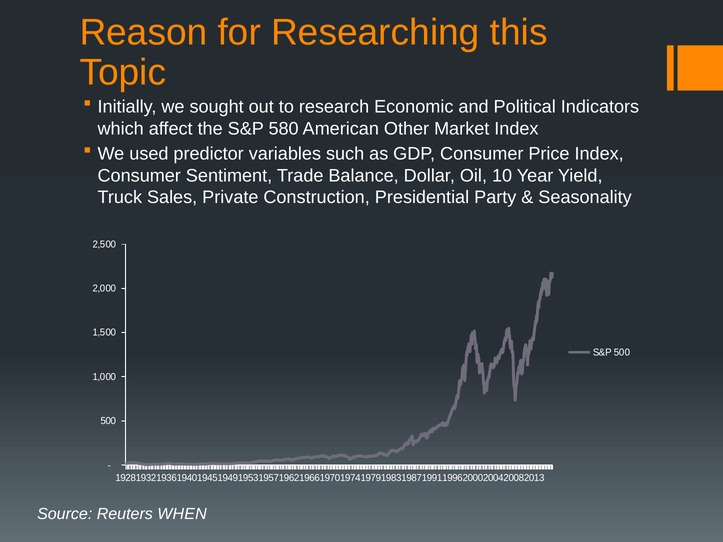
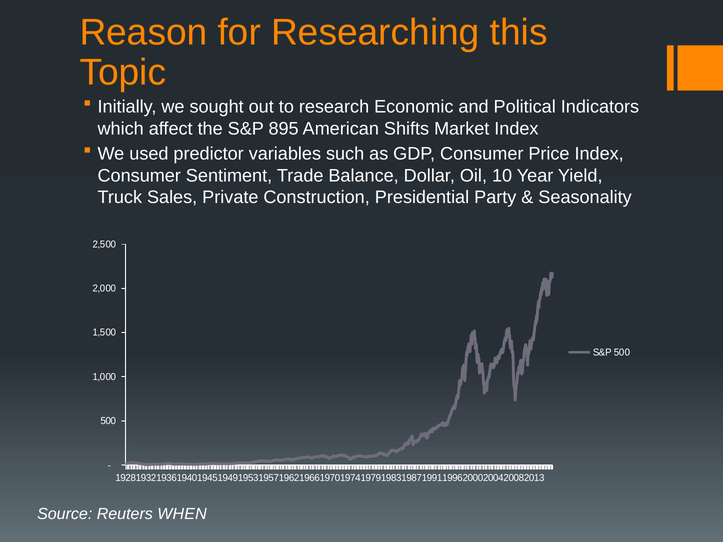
580: 580 -> 895 (284, 129)
Other: Other -> Shifts (407, 129)
